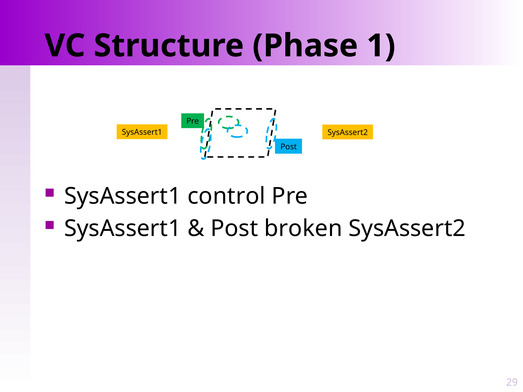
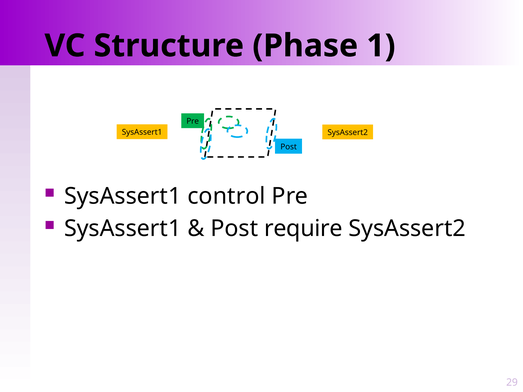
broken: broken -> require (303, 229)
